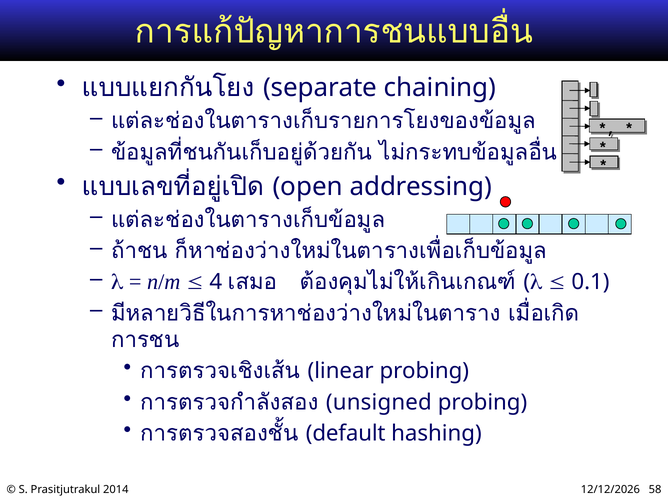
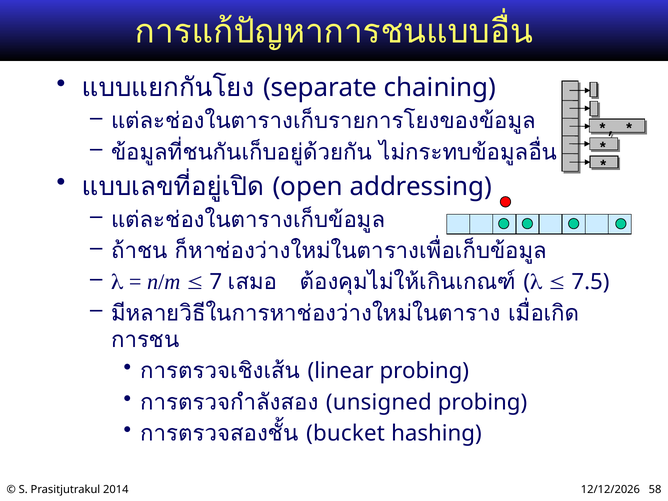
4: 4 -> 7 (216, 282)
0.1: 0.1 -> 7.5 (590, 282)
default: default -> bucket (346, 433)
